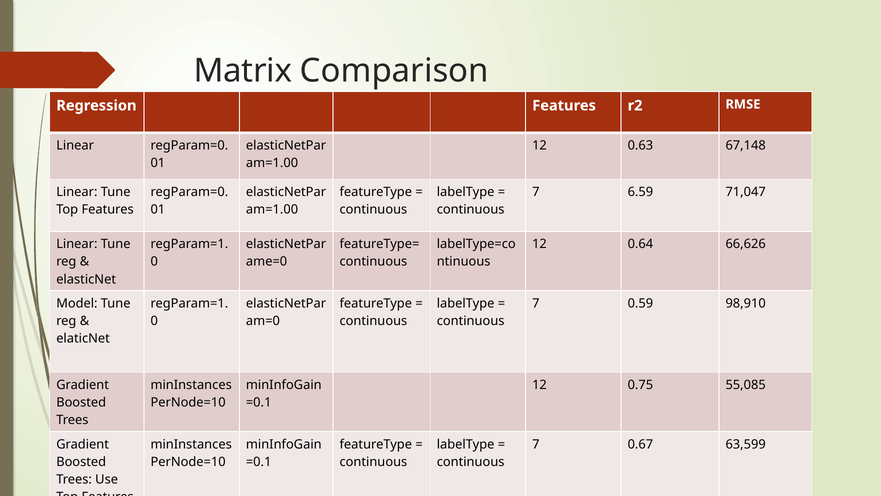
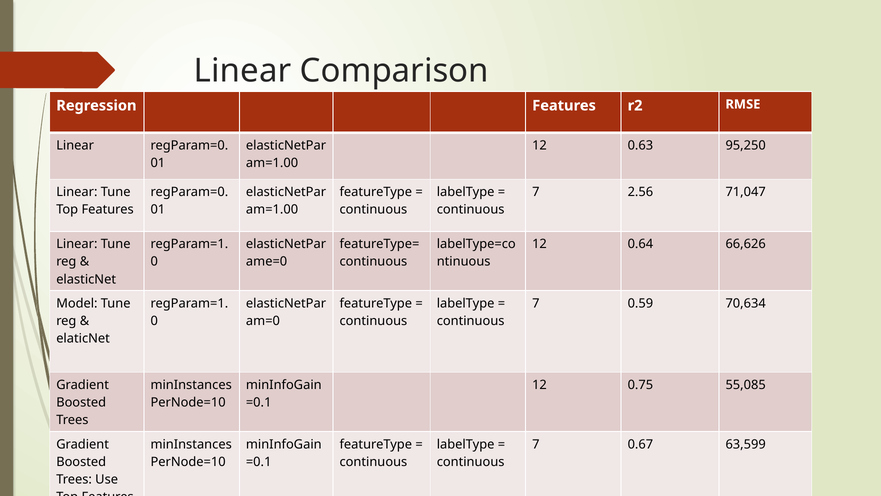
Matrix: Matrix -> Linear (243, 71)
67,148: 67,148 -> 95,250 (746, 145)
6.59: 6.59 -> 2.56 (640, 192)
98,910: 98,910 -> 70,634 (746, 303)
